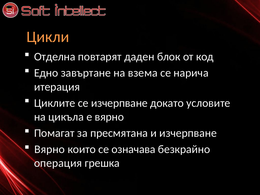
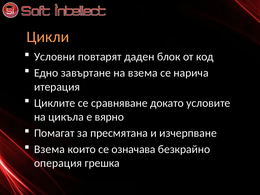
Отделна: Отделна -> Условни (55, 57)
се изчерпване: изчерпване -> сравняване (119, 103)
Вярно: Вярно -> Взема (50, 149)
